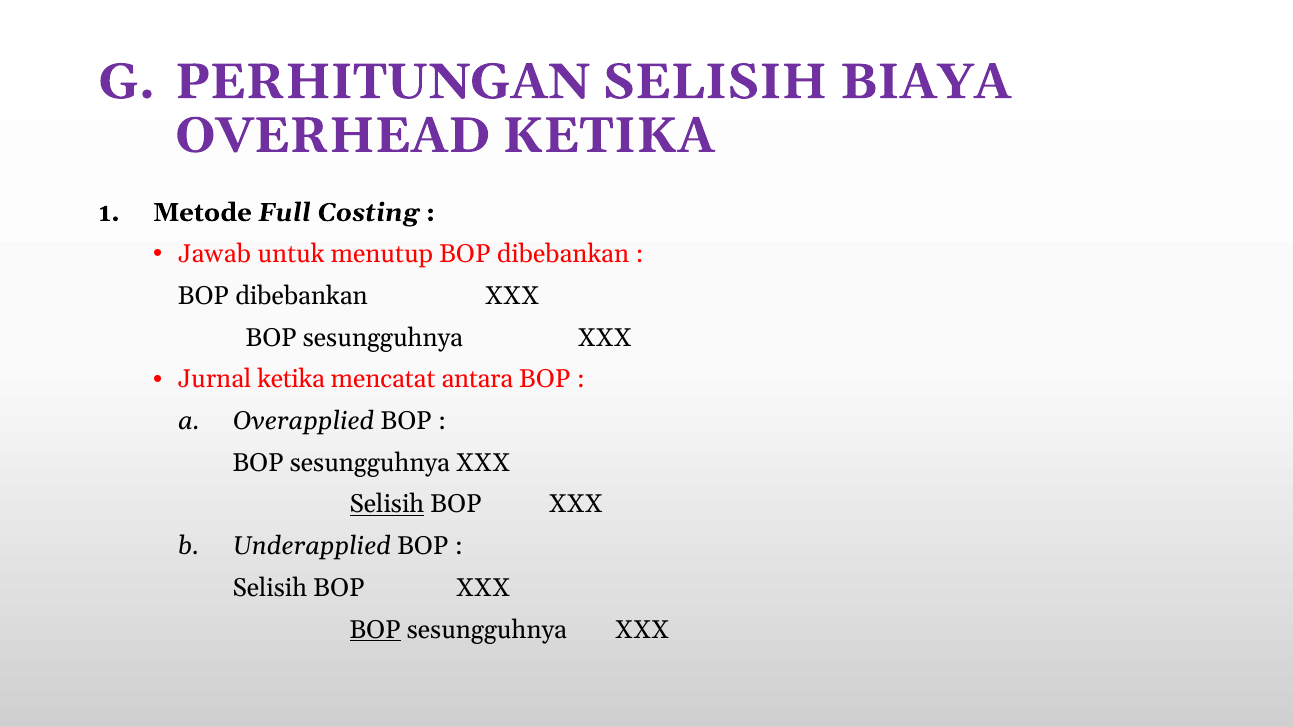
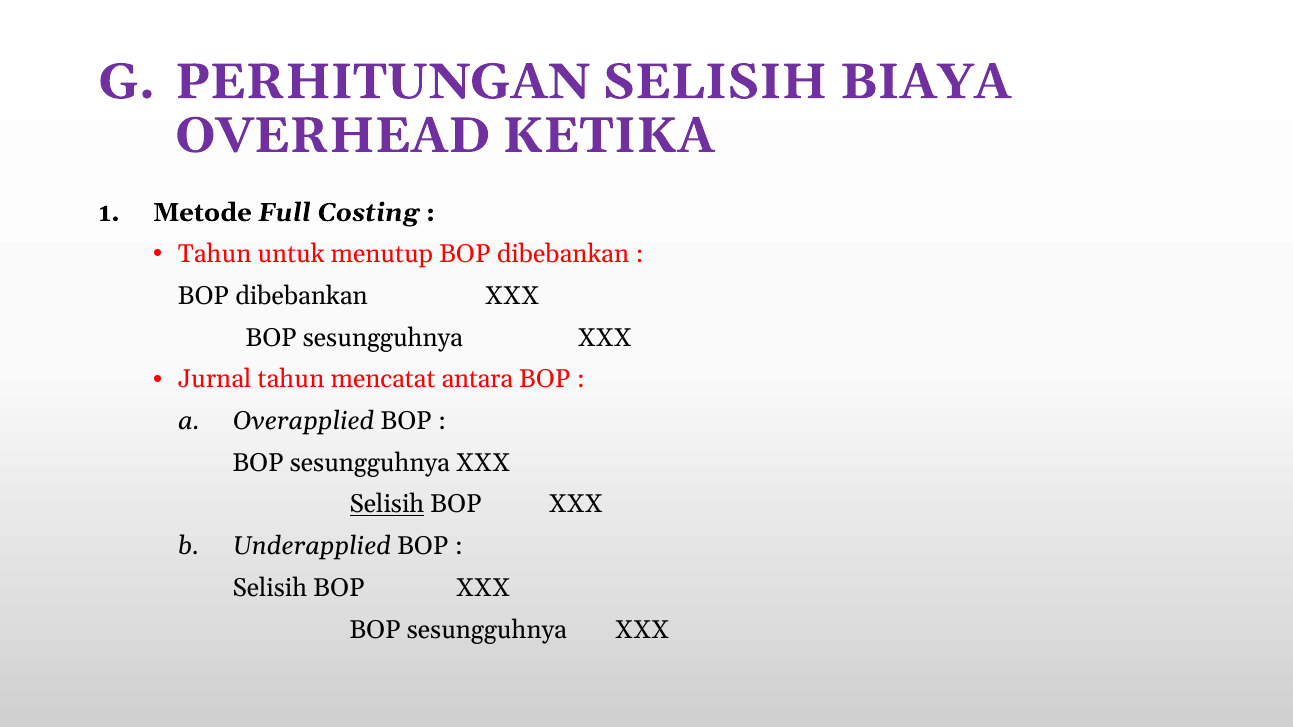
Jawab: Jawab -> Tahun (215, 254)
Jurnal ketika: ketika -> tahun (291, 380)
BOP underline: present -> none (375, 630)
